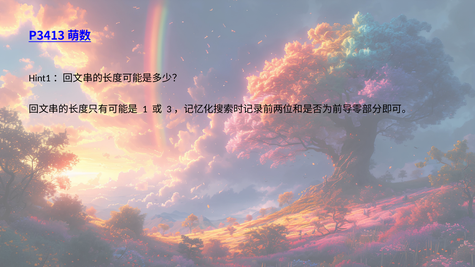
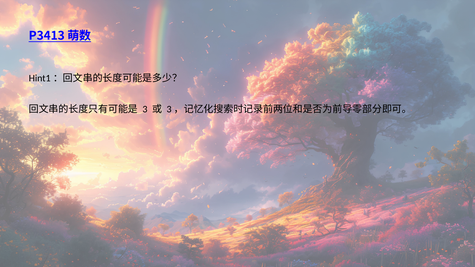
1: 1 -> 3 (145, 109)
